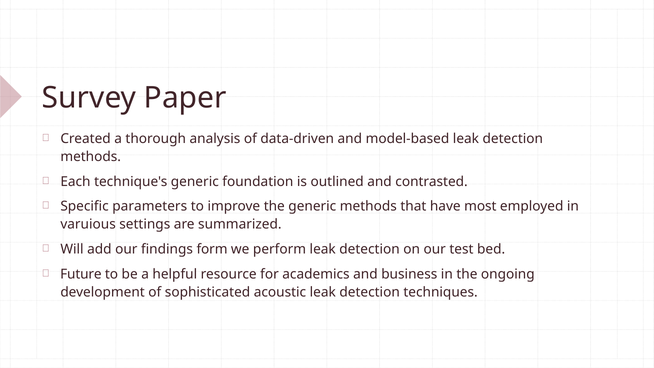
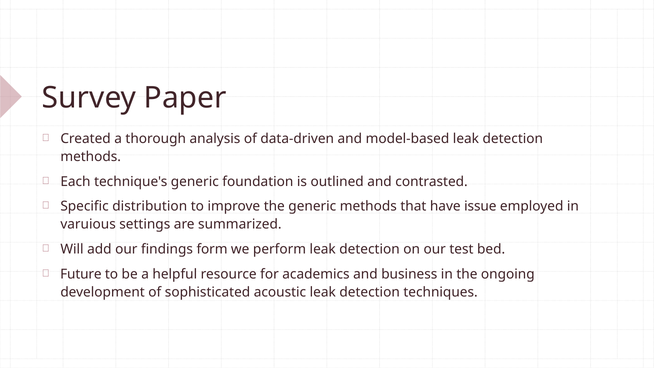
parameters: parameters -> distribution (150, 206)
most: most -> issue (480, 206)
